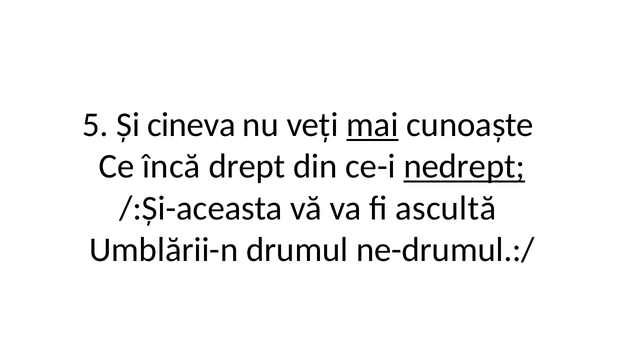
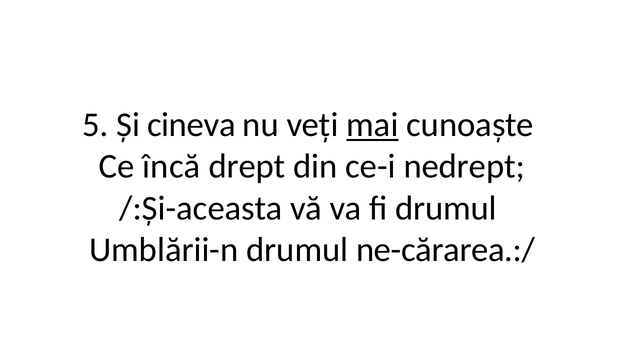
nedrept underline: present -> none (464, 166)
fi ascultă: ascultă -> drumul (446, 208)
ne-drumul.:/: ne-drumul.:/ -> ne-cărarea.:/ (446, 250)
